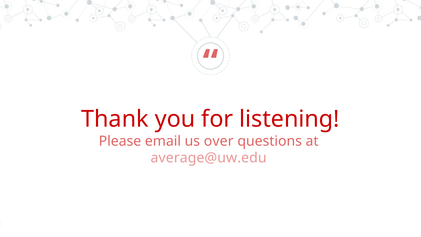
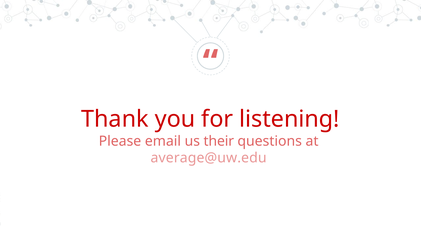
over: over -> their (219, 141)
